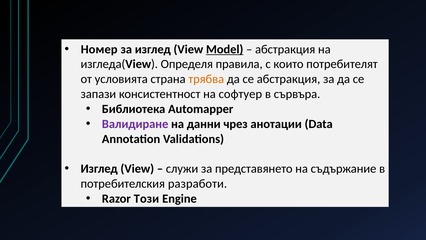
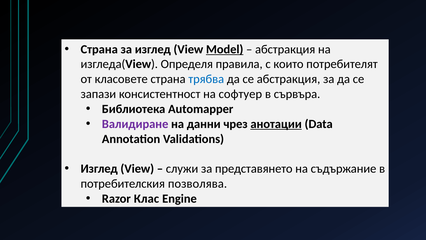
Номер: Номер -> Страна (99, 49)
условията: условията -> класовете (121, 79)
трябва colour: orange -> blue (206, 79)
анотации underline: none -> present (276, 124)
разработи: разработи -> позволява (197, 183)
Този: Този -> Клас (146, 198)
